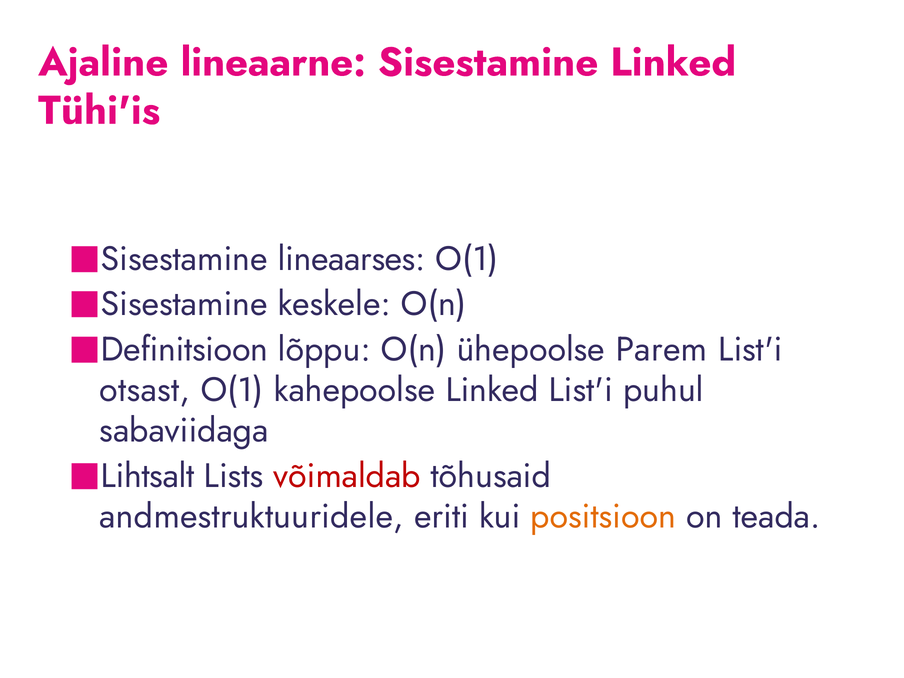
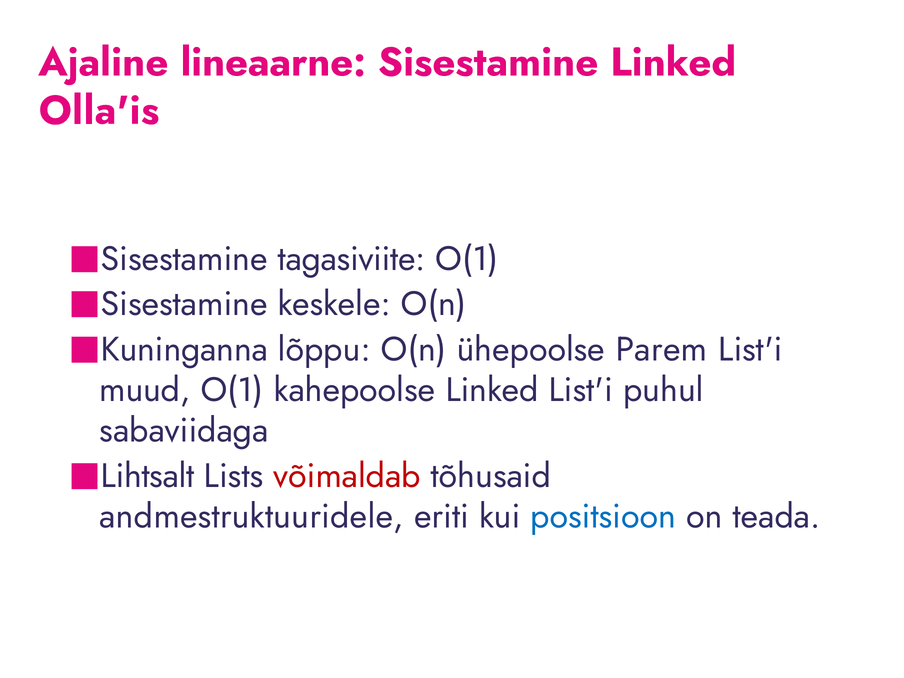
Tühi'is: Tühi'is -> Olla'is (99, 111)
lineaarses: lineaarses -> tagasiviite (352, 259)
Definitsioon: Definitsioon -> Kuninganna (184, 349)
otsast: otsast -> muud (145, 390)
positsioon colour: orange -> blue (603, 517)
